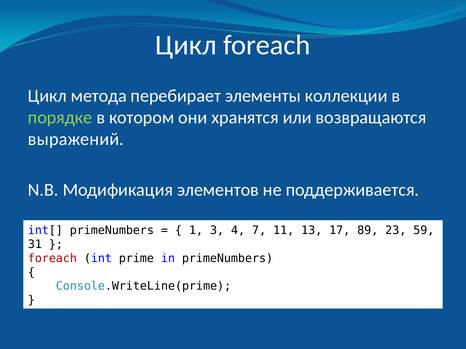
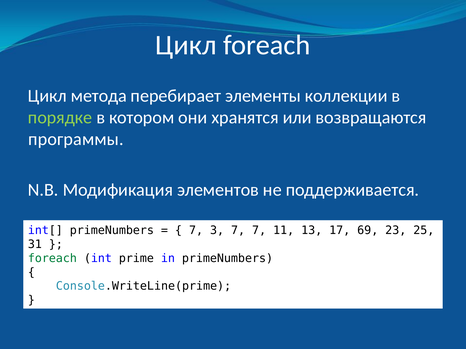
выражений: выражений -> программы (76, 139)
1: 1 -> 7 (196, 231)
3 4: 4 -> 7 (238, 231)
89: 89 -> 69 (368, 231)
59: 59 -> 25 (424, 231)
foreach colour: red -> green (52, 259)
